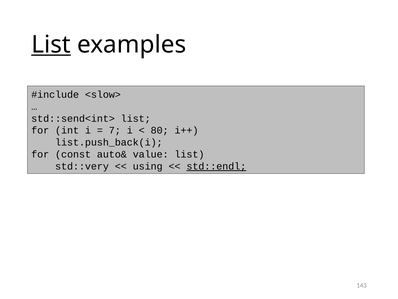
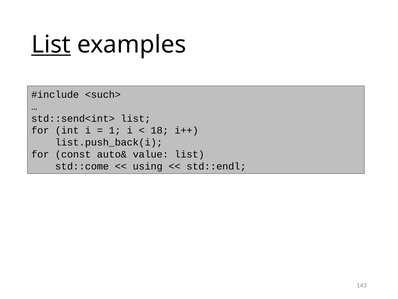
<slow>: <slow> -> <such> (103, 94)
7: 7 -> 1 (115, 130)
80: 80 -> 18 (160, 130)
std::very: std::very -> std::come (82, 166)
std::endl underline: present -> none (216, 166)
